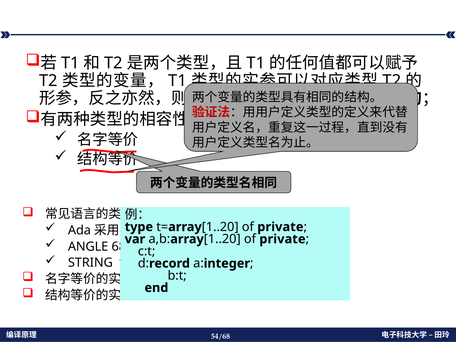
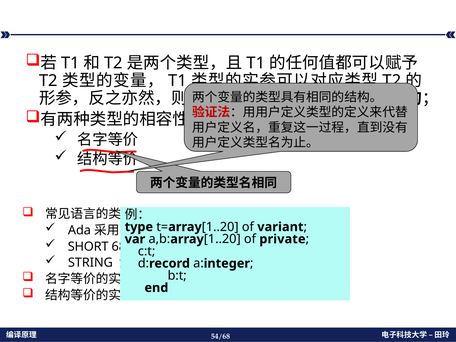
private: private -> variant (280, 227)
ANGLE: ANGLE -> SHORT (88, 247)
